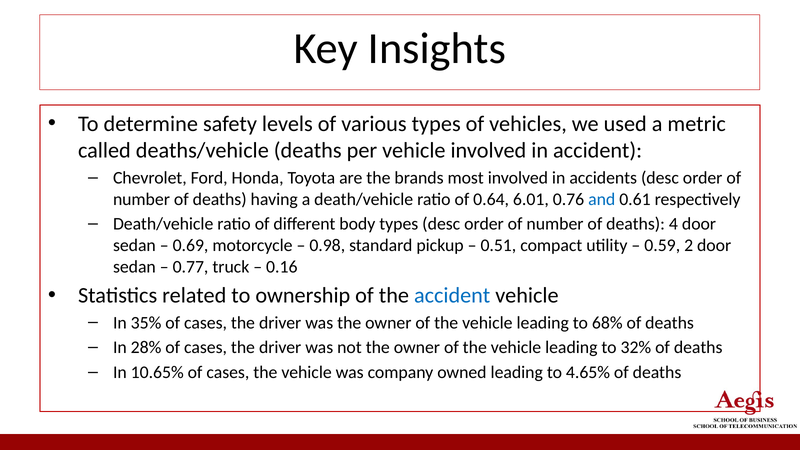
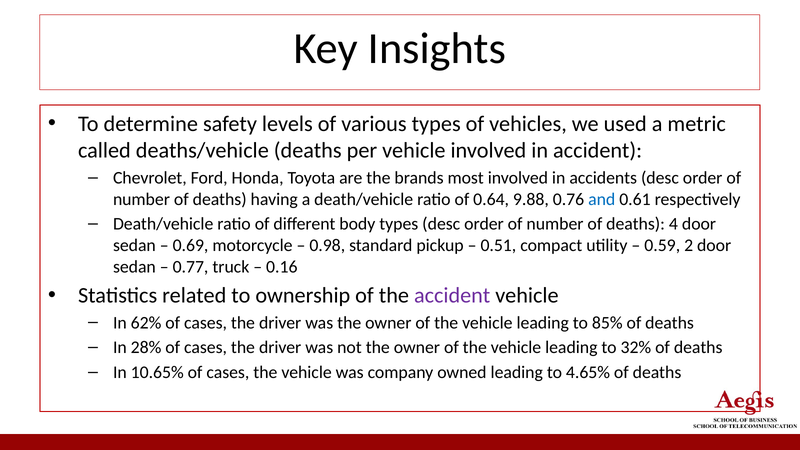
6.01: 6.01 -> 9.88 (531, 199)
accident colour: blue -> purple (452, 295)
35%: 35% -> 62% (146, 323)
68%: 68% -> 85% (607, 323)
